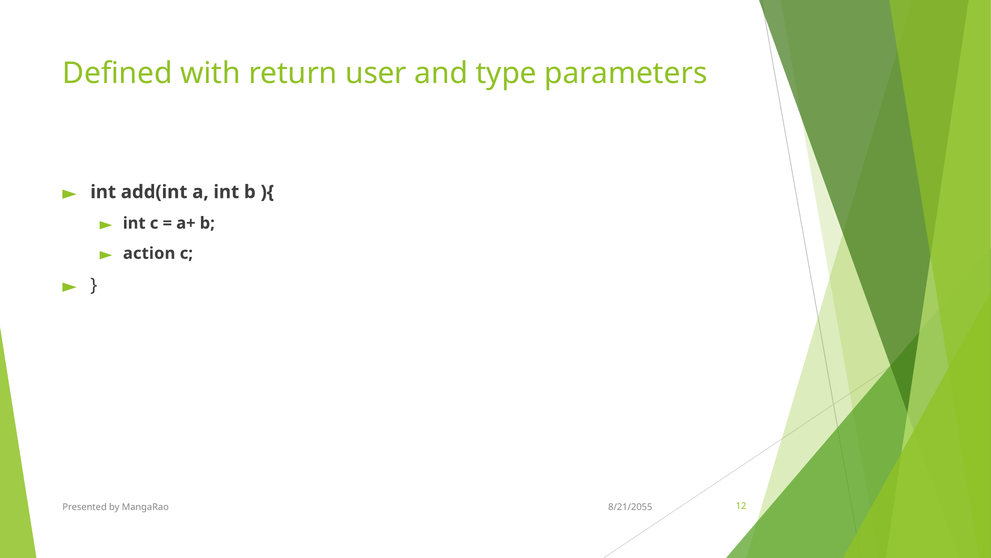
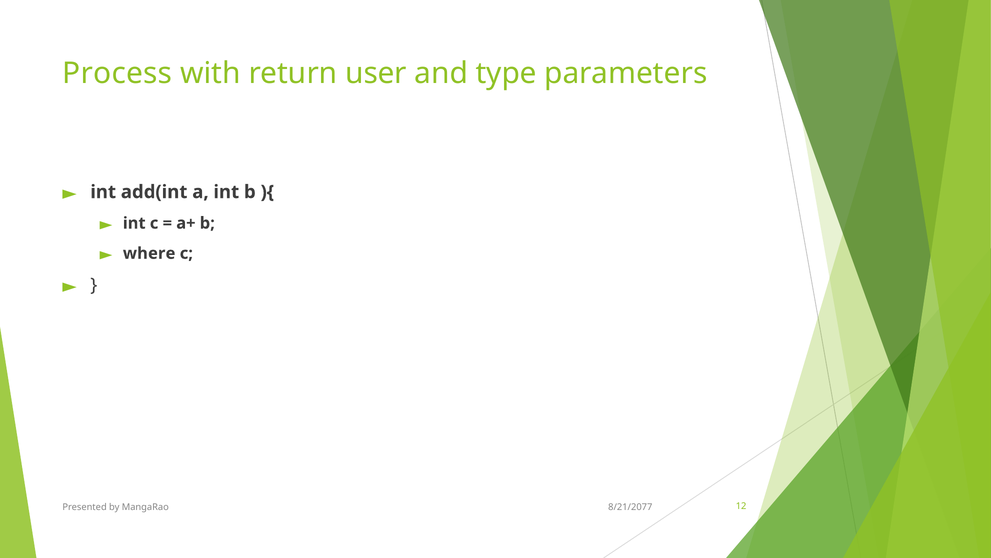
Defined: Defined -> Process (117, 73)
action: action -> where (149, 253)
8/21/2055: 8/21/2055 -> 8/21/2077 (630, 507)
